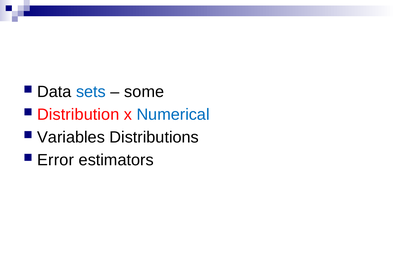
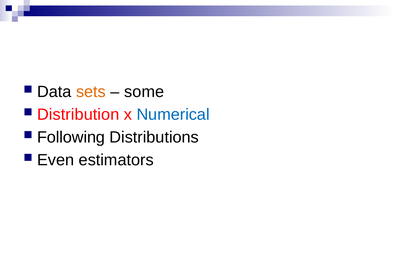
sets colour: blue -> orange (91, 92)
Variables: Variables -> Following (71, 137)
Error: Error -> Even (56, 160)
